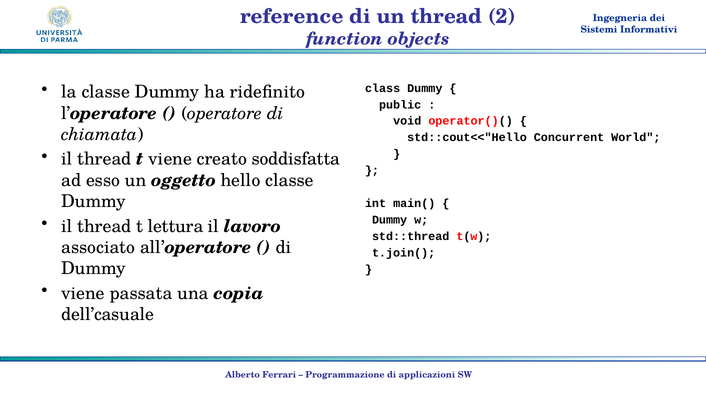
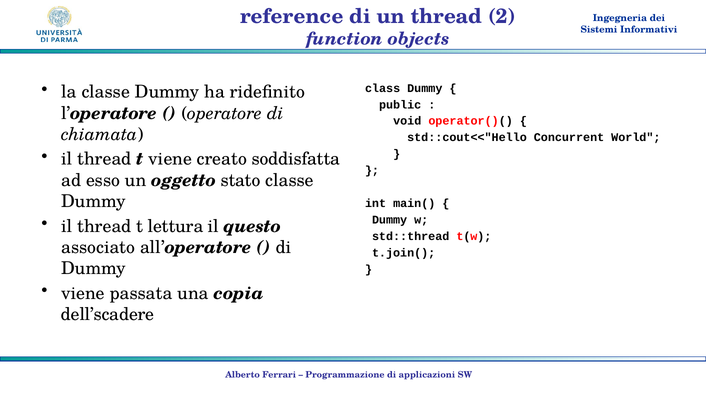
hello: hello -> stato (241, 180)
lavoro: lavoro -> questo (252, 226)
dell’casuale: dell’casuale -> dell’scadere (108, 315)
